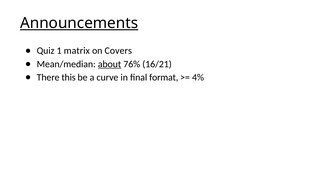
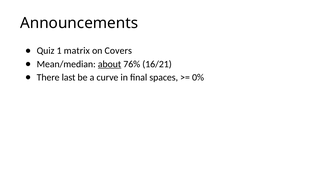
Announcements underline: present -> none (79, 23)
this: this -> last (69, 77)
format: format -> spaces (164, 77)
4%: 4% -> 0% (198, 77)
